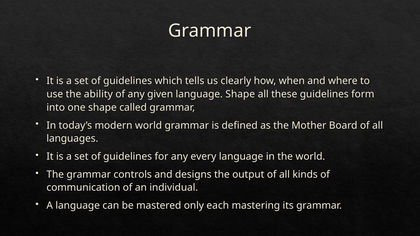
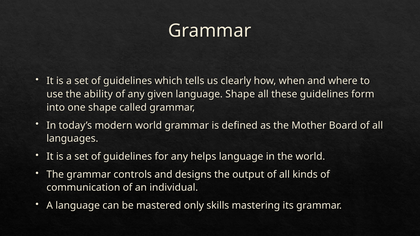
every: every -> helps (203, 157)
each: each -> skills (218, 206)
